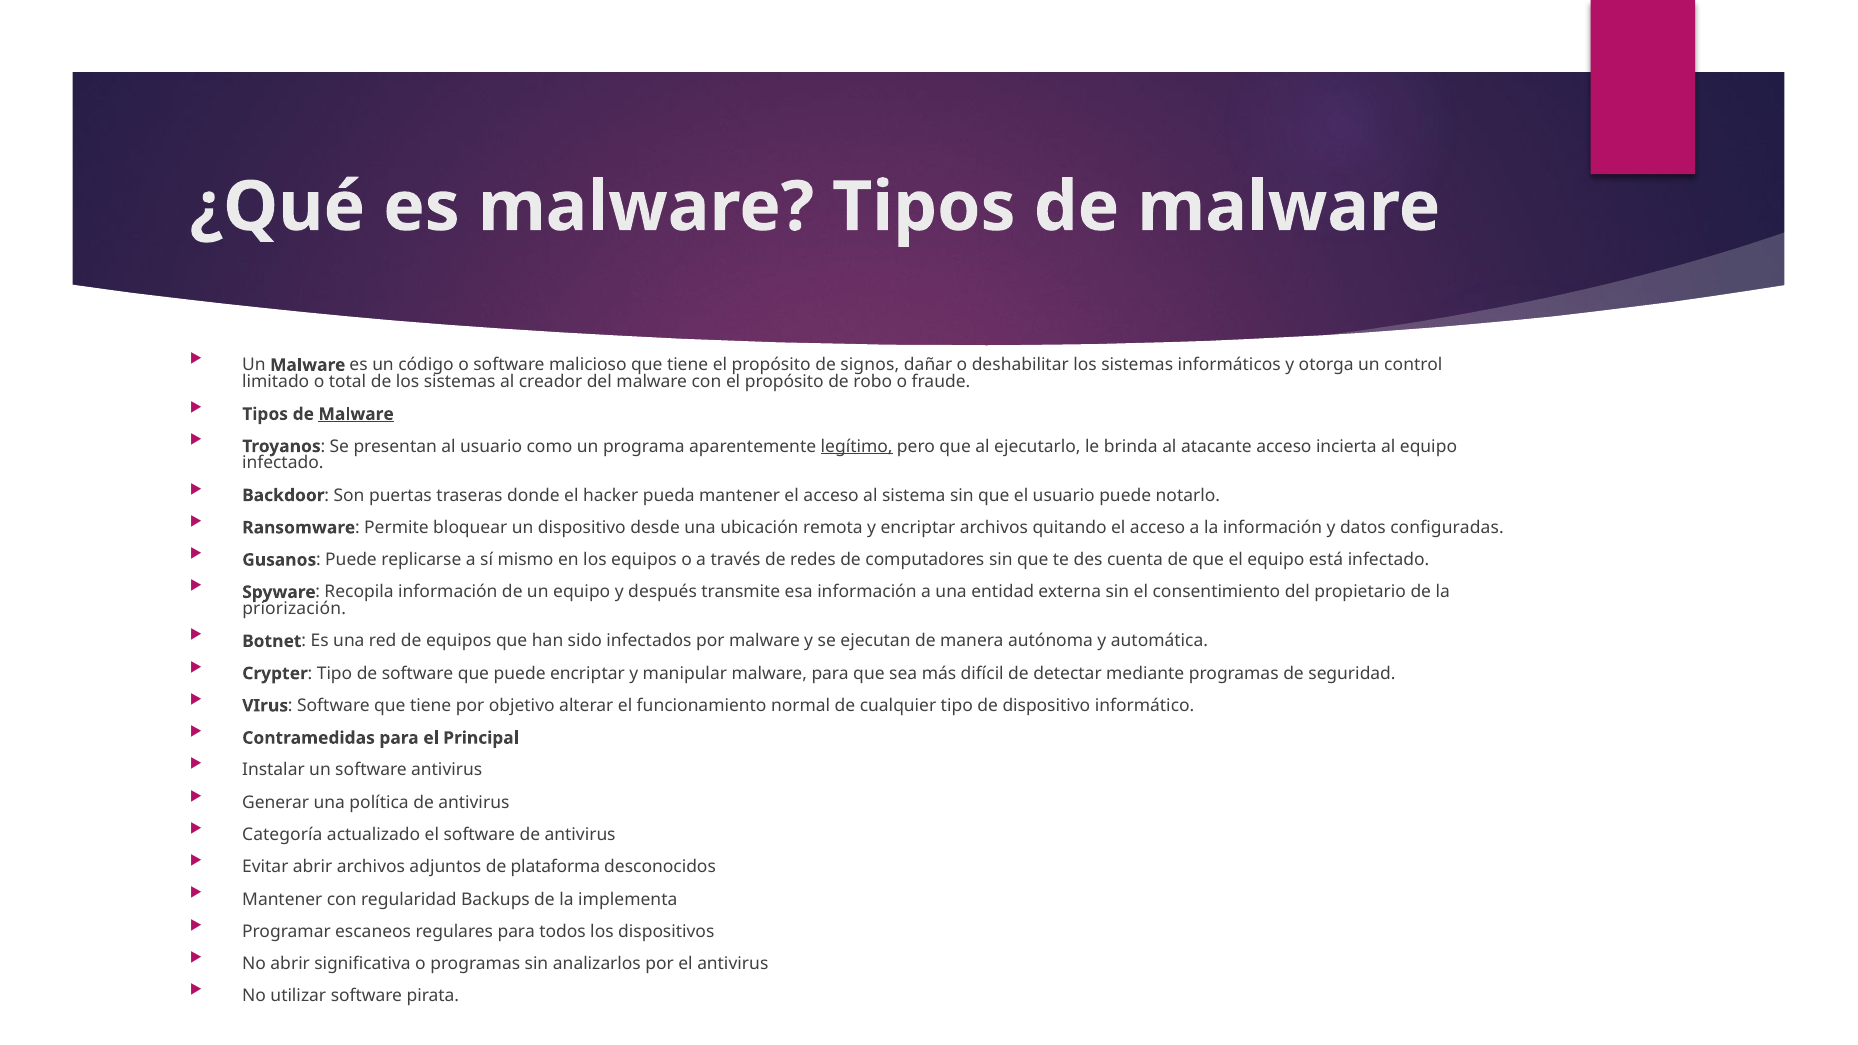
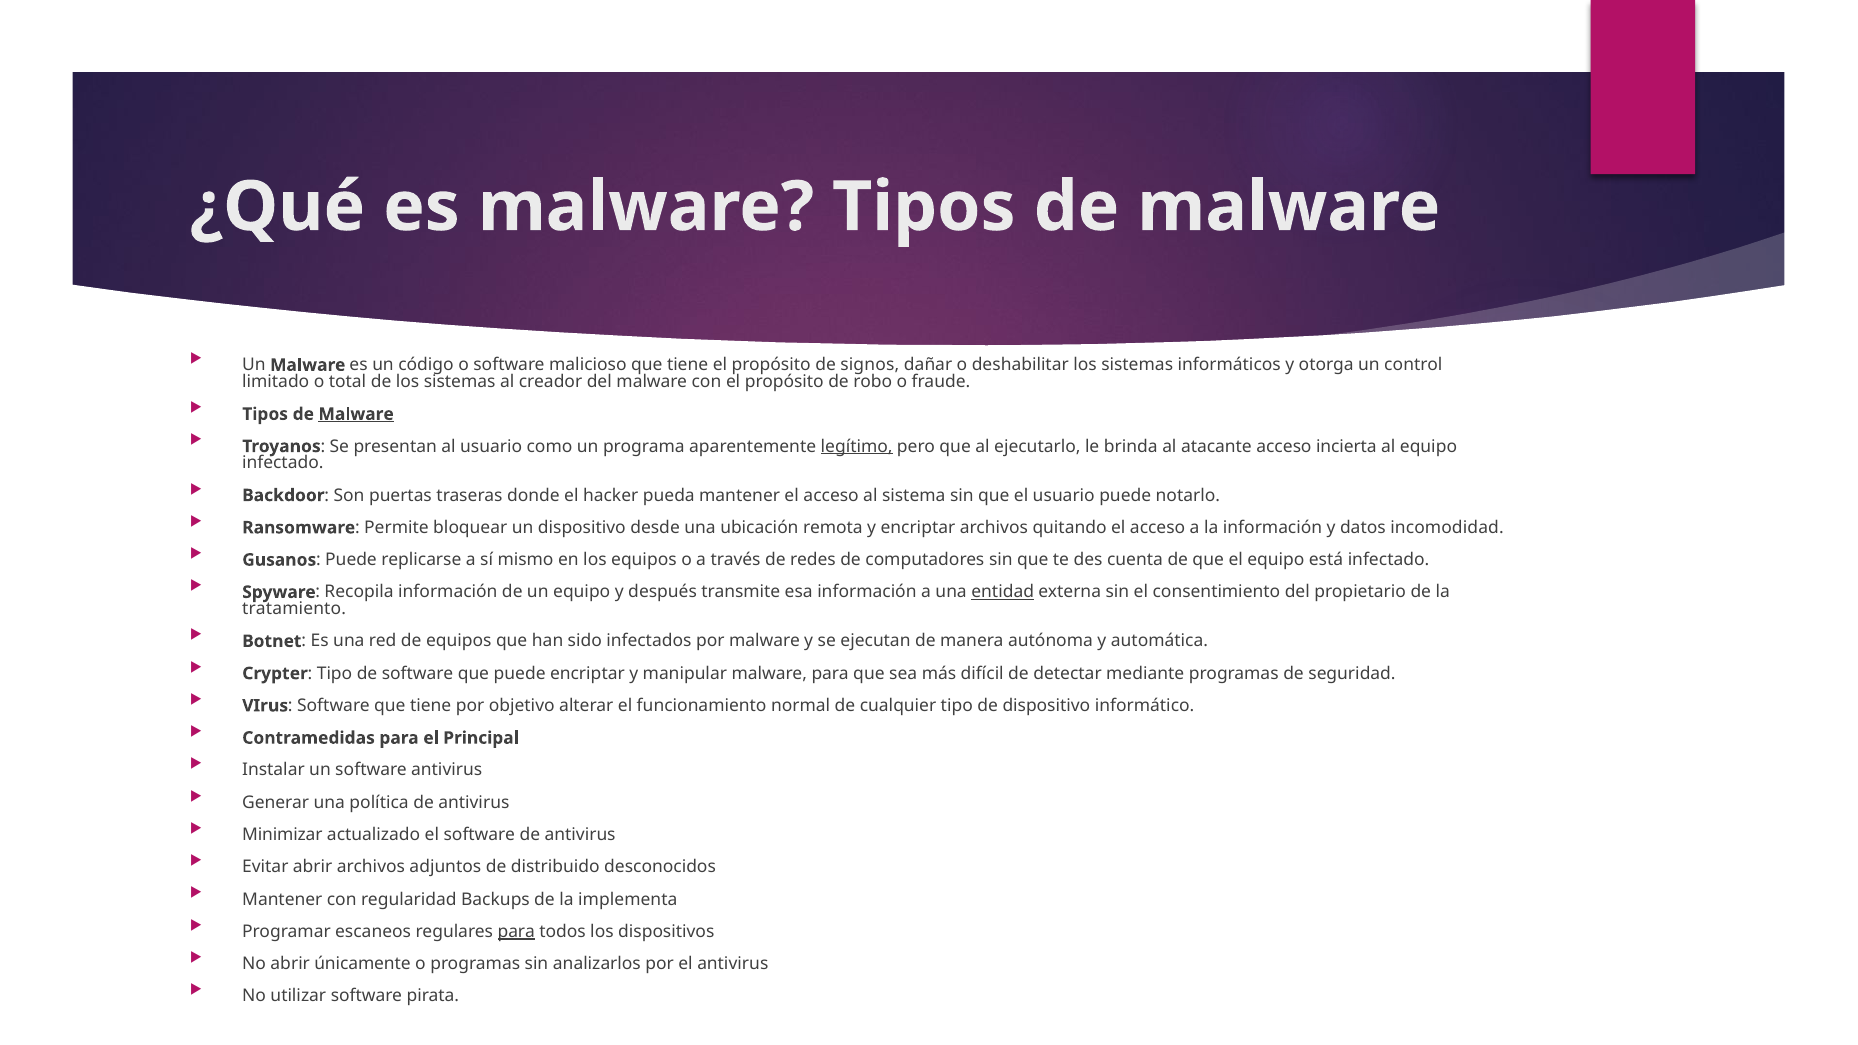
configuradas: configuradas -> incomodidad (1447, 528)
entidad underline: none -> present (1003, 592)
priorización: priorización -> tratamiento (294, 609)
Categoría: Categoría -> Minimizar (282, 835)
plataforma: plataforma -> distribuido (555, 867)
para underline: none -> present (516, 932)
significativa: significativa -> únicamente (363, 964)
